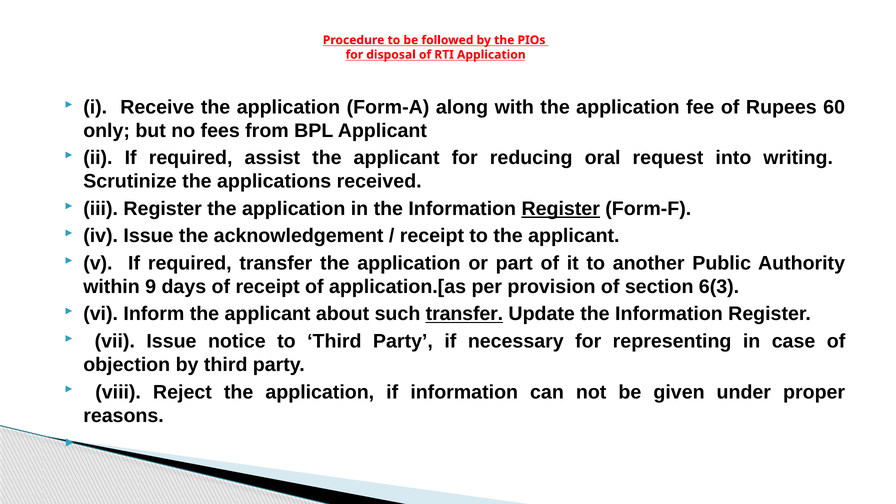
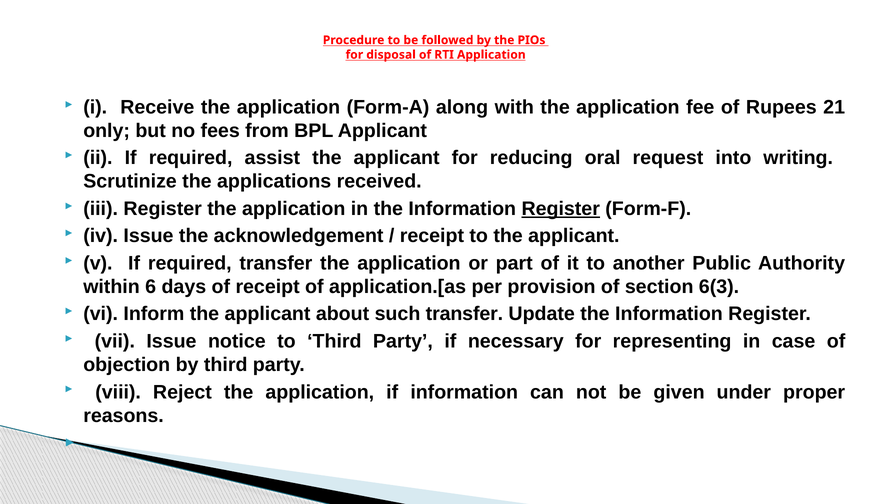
60: 60 -> 21 (834, 107)
9: 9 -> 6 (151, 287)
transfer underline: present -> none (464, 314)
